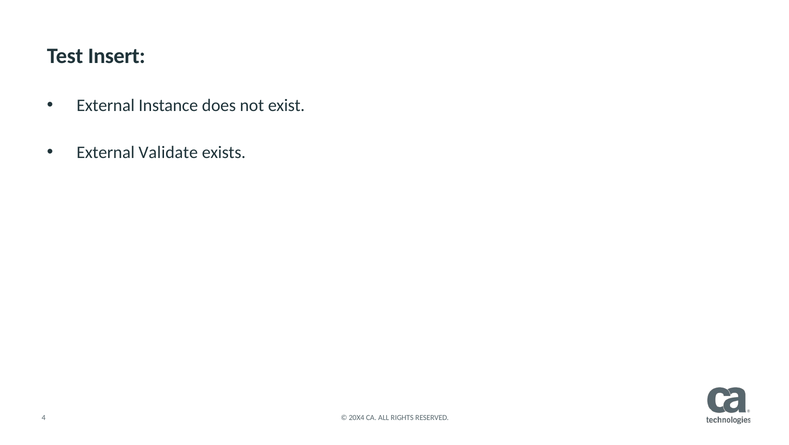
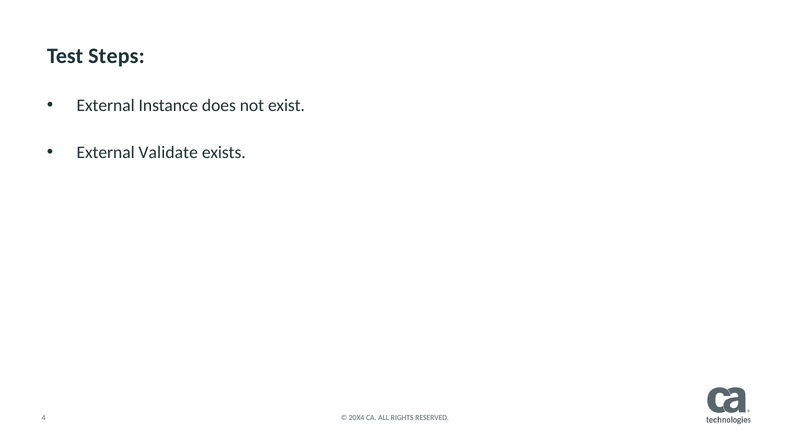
Insert: Insert -> Steps (116, 56)
